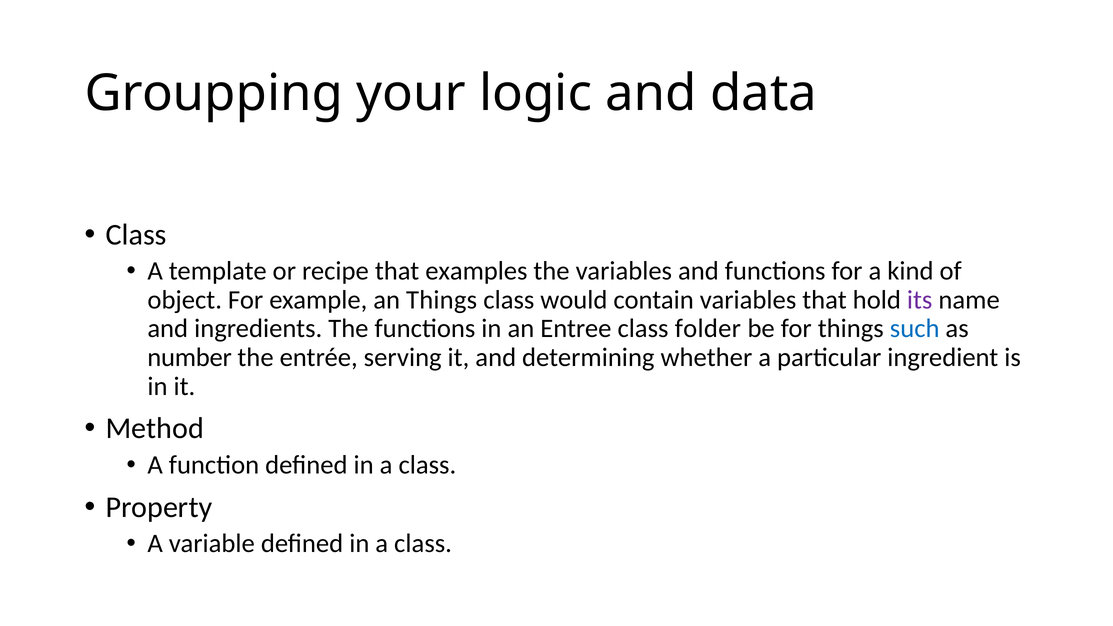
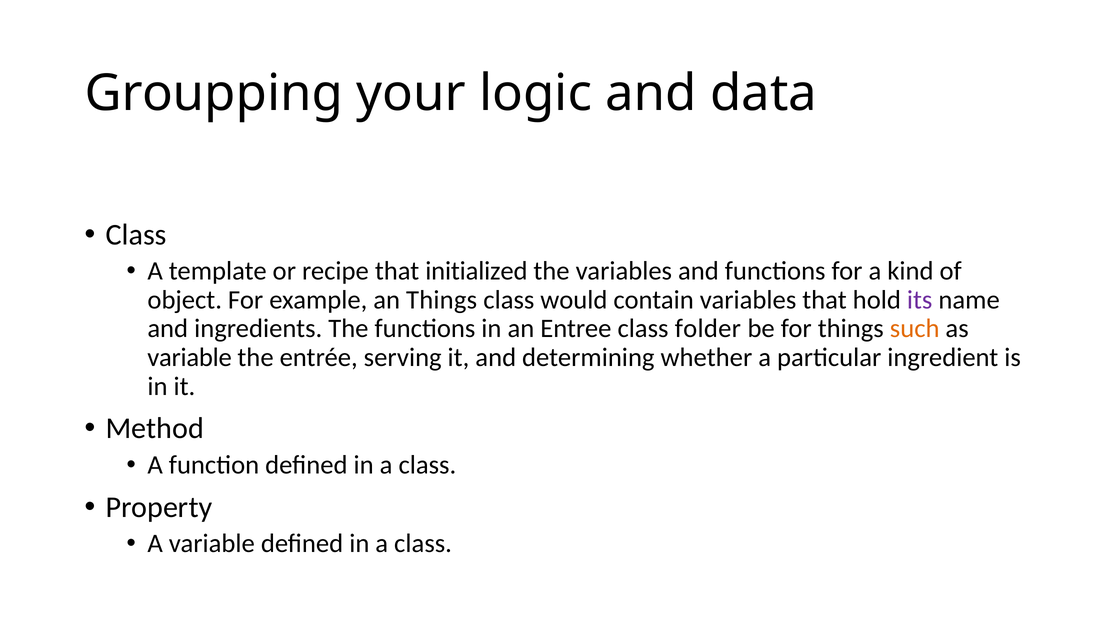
examples: examples -> initialized (476, 271)
such colour: blue -> orange (915, 329)
number: number -> variable (190, 358)
